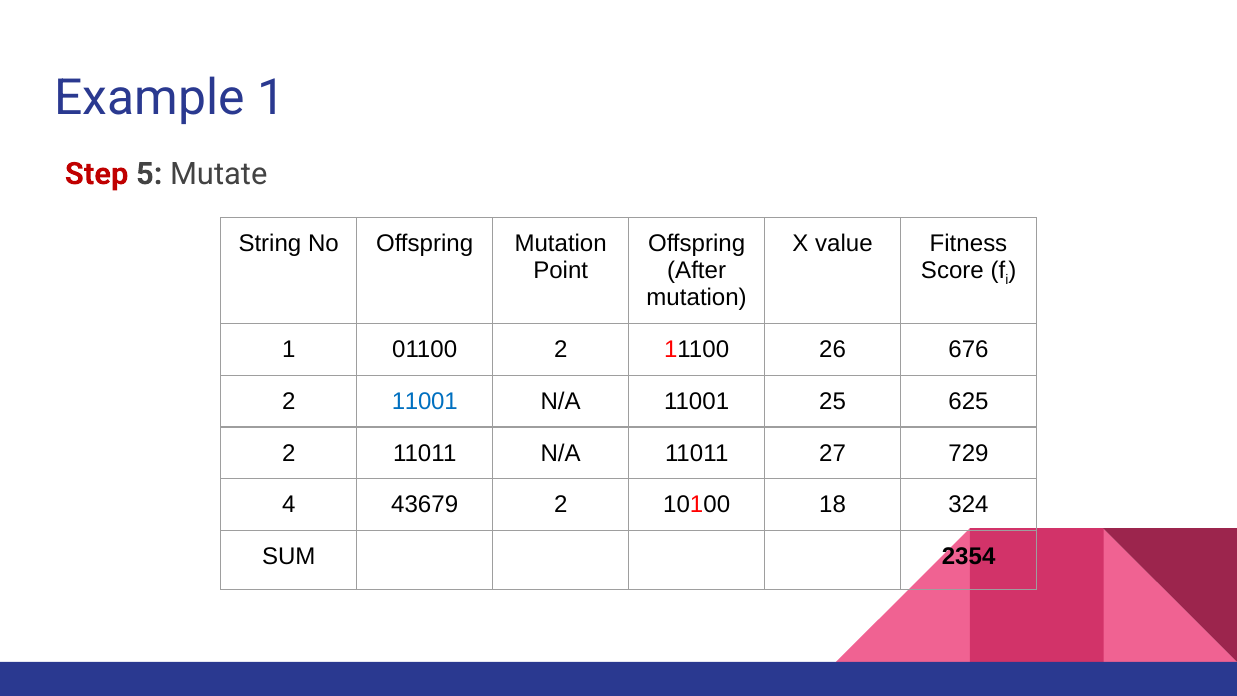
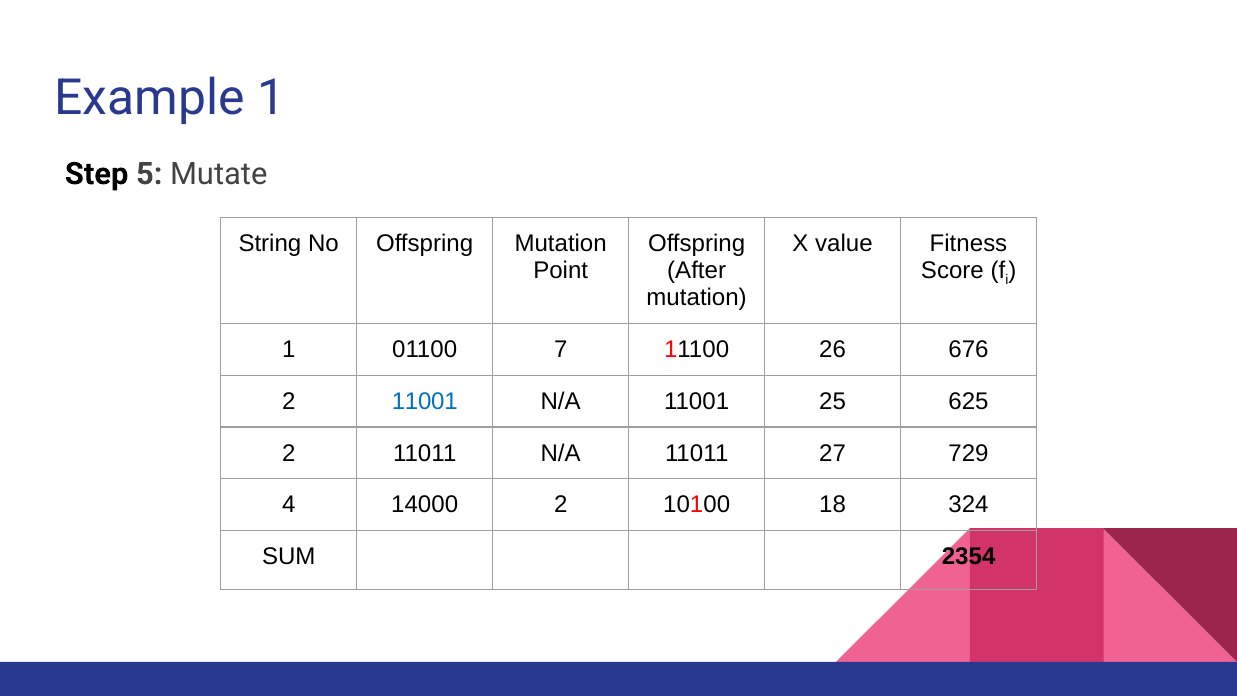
Step colour: red -> black (97, 174)
01100 2: 2 -> 7 (561, 350)
43679: 43679 -> 14000 (425, 505)
